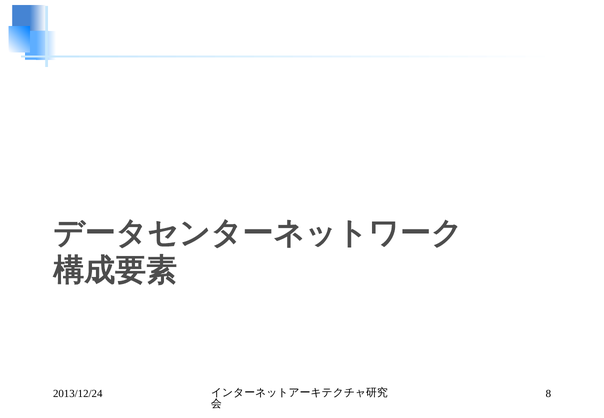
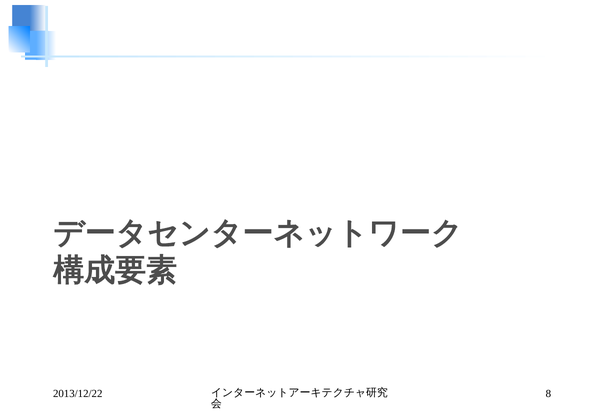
2013/12/24: 2013/12/24 -> 2013/12/22 (78, 394)
